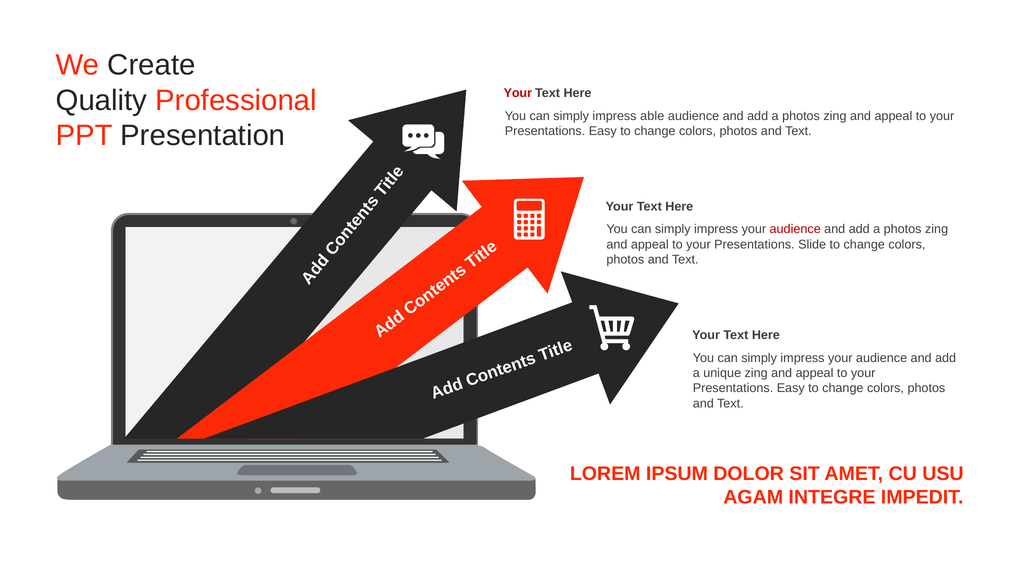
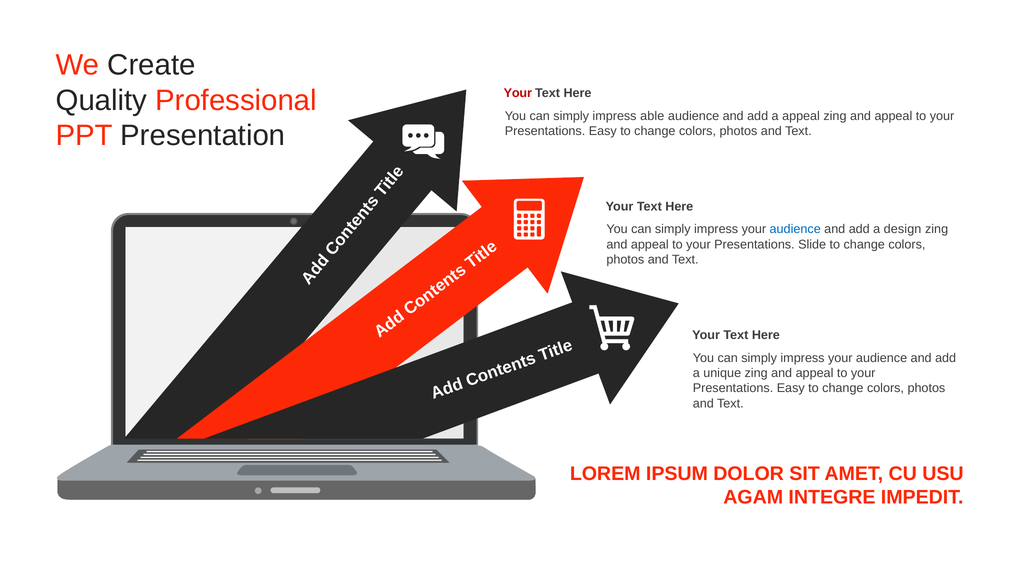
photos: photos -> appeal (801, 116)
audience colour: red -> blue (795, 229)
photos: photos -> design (903, 229)
